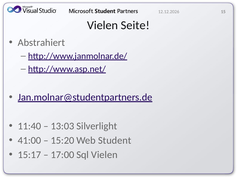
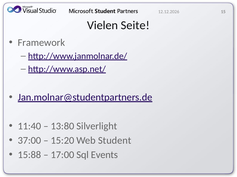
Abstrahiert: Abstrahiert -> Framework (41, 43)
13:03: 13:03 -> 13:80 (62, 127)
41:00: 41:00 -> 37:00 (29, 141)
15:17: 15:17 -> 15:88 (29, 155)
Sql Vielen: Vielen -> Events (104, 155)
